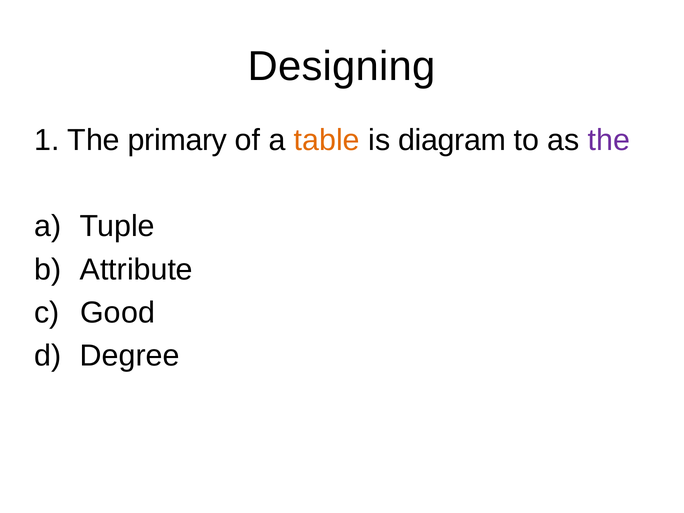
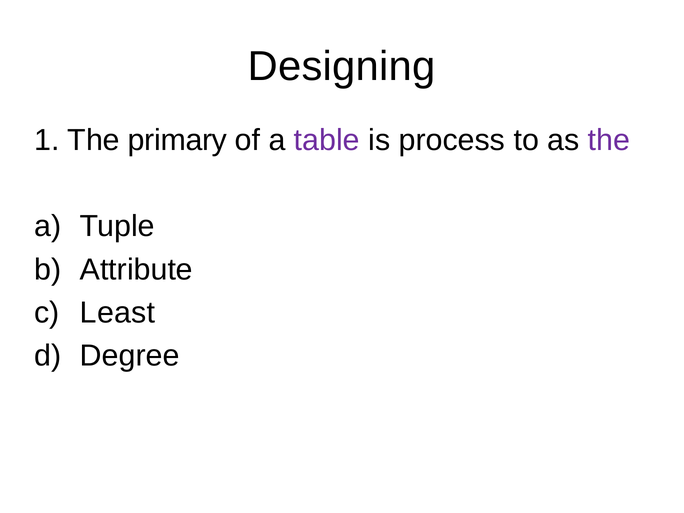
table colour: orange -> purple (327, 140)
diagram: diagram -> process (452, 140)
Good: Good -> Least (118, 313)
